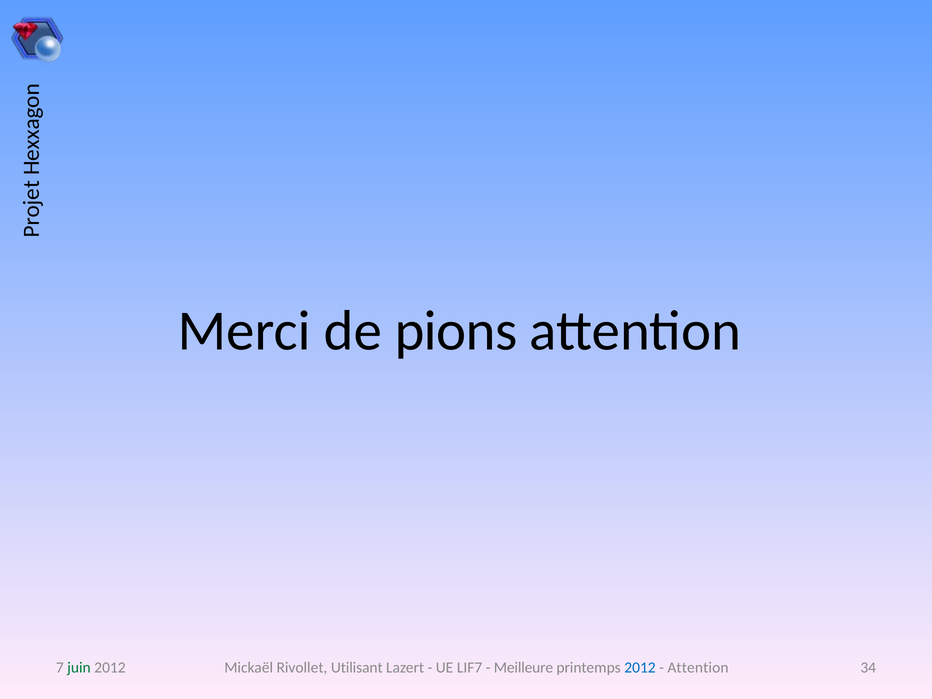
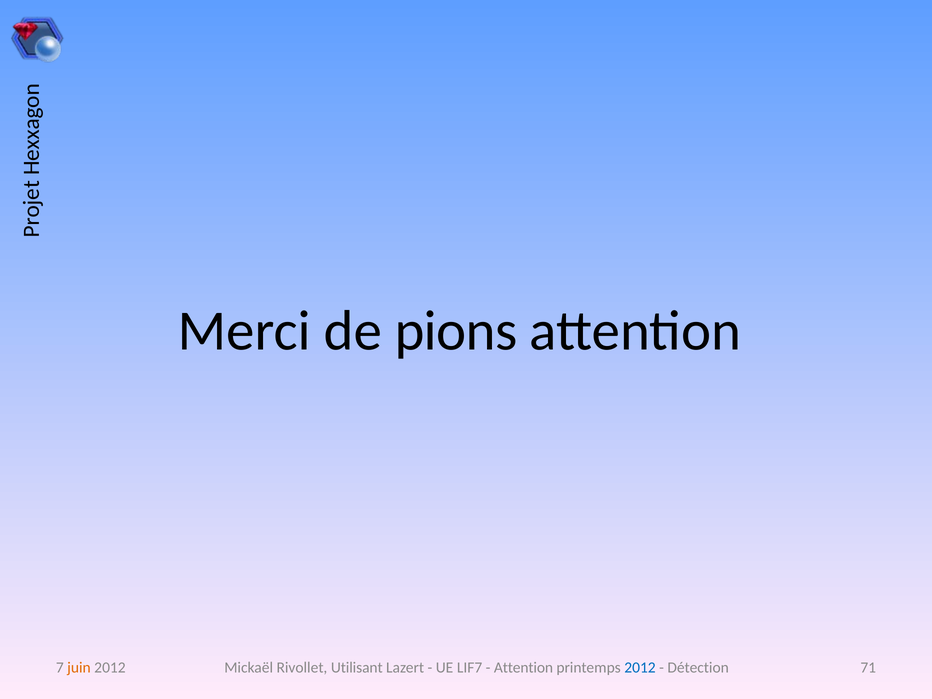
Meilleure: Meilleure -> Attention (524, 667)
Attention: Attention -> Détection (698, 667)
juin colour: green -> orange (79, 668)
34: 34 -> 71 (868, 667)
